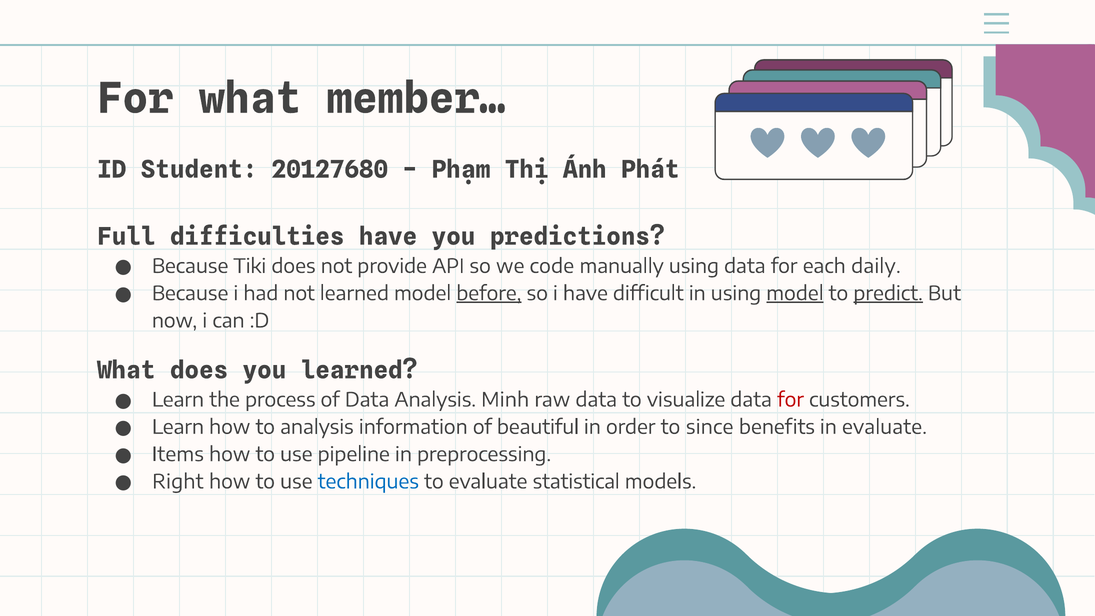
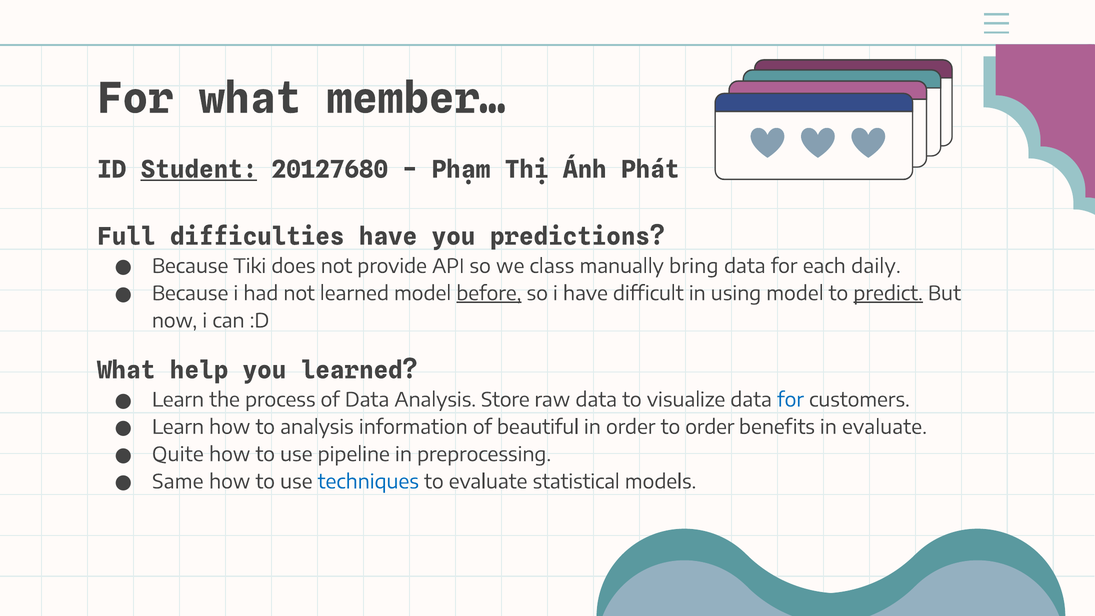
Student underline: none -> present (199, 170)
code: code -> class (552, 266)
manually using: using -> bring (694, 266)
model underline: present -> none (795, 294)
What does: does -> help (199, 370)
Minh: Minh -> Store (505, 400)
for colour: red -> blue (791, 400)
to since: since -> order (710, 427)
Items: Items -> Quite (178, 455)
Right: Right -> Same (178, 482)
